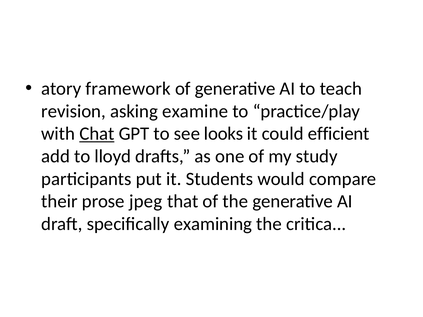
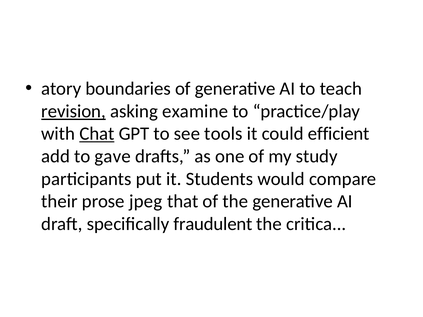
framework: framework -> boundaries (128, 89)
revision underline: none -> present (74, 111)
looks: looks -> tools (223, 134)
lloyd: lloyd -> gave (113, 156)
examining: examining -> fraudulent (213, 224)
